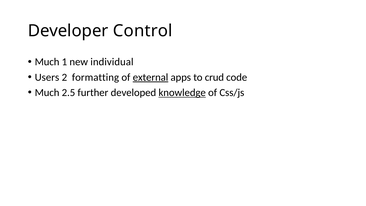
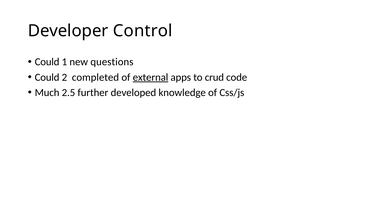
Much: Much -> Could (47, 62)
individual: individual -> questions (112, 62)
Users: Users -> Could (47, 77)
formatting: formatting -> completed (95, 77)
knowledge underline: present -> none (182, 93)
